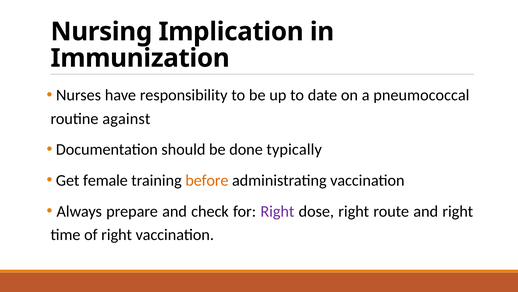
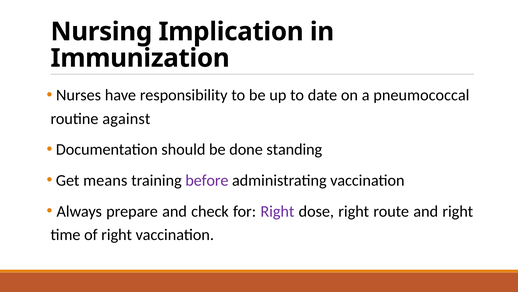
typically: typically -> standing (294, 149)
female: female -> means (105, 180)
before colour: orange -> purple (207, 180)
